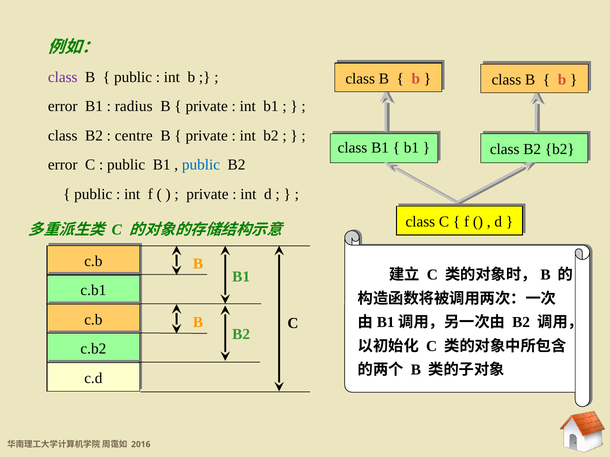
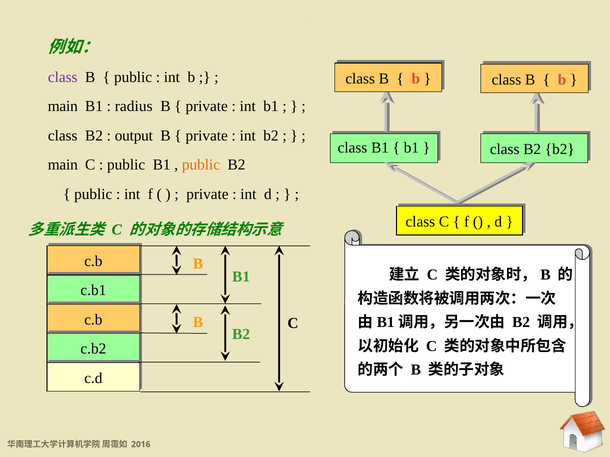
error: error -> main (63, 106)
centre: centre -> output (134, 136)
error: error -> main (63, 165)
public colour: blue -> orange (201, 165)
